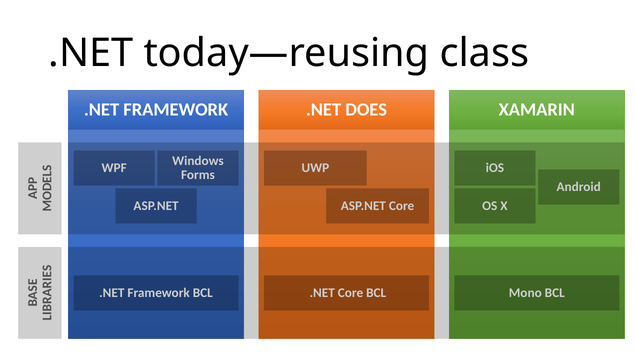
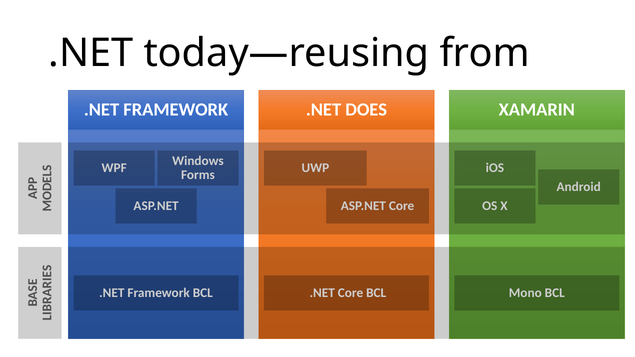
class: class -> from (485, 53)
